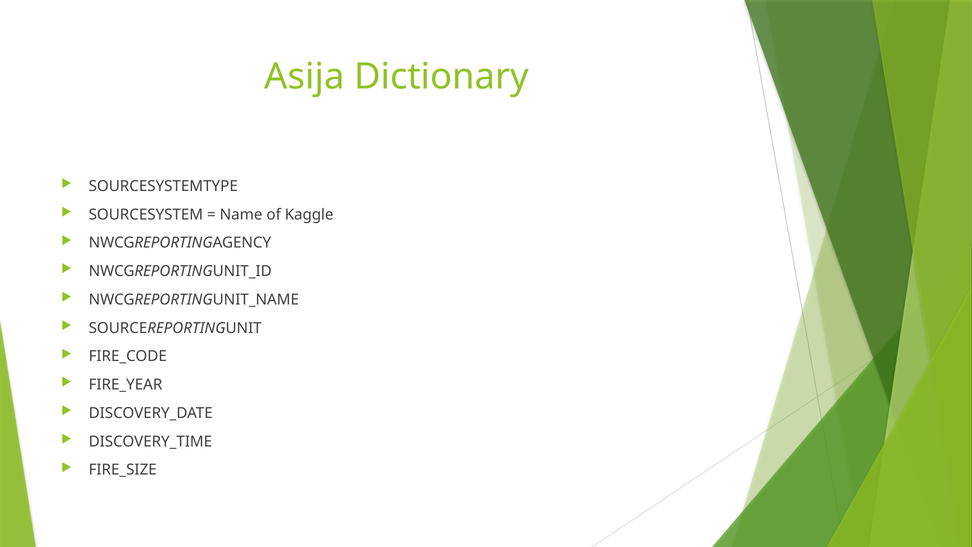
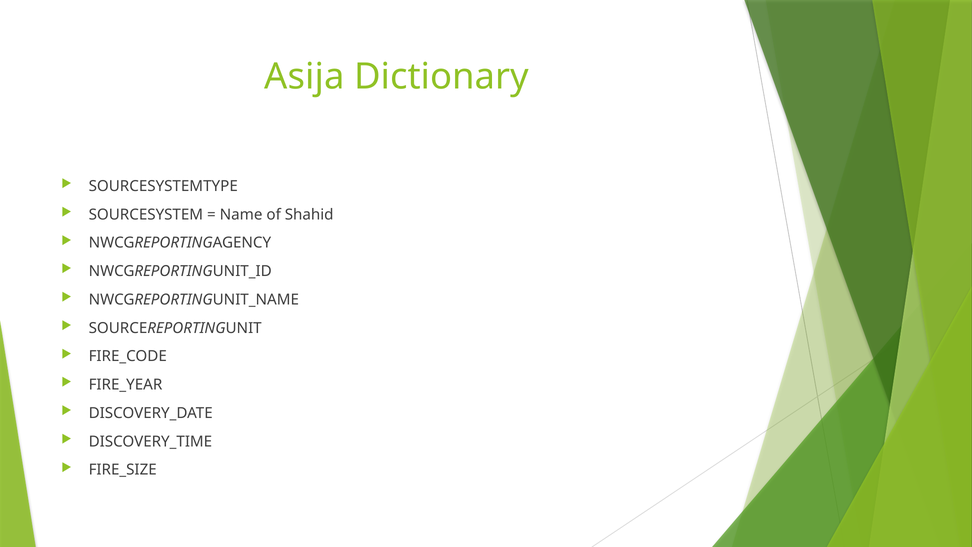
Kaggle: Kaggle -> Shahid (309, 214)
